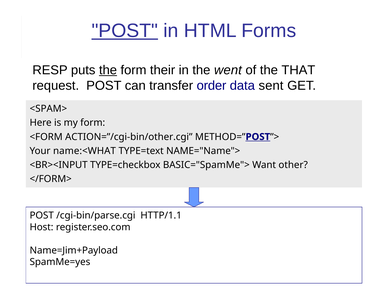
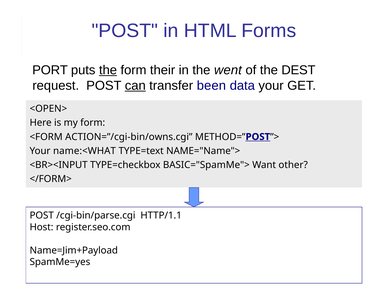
POST underline: present -> none (125, 31)
RESP: RESP -> PORT (50, 70)
THAT: THAT -> DEST (298, 70)
can underline: none -> present (135, 86)
order: order -> been (211, 86)
data sent: sent -> your (271, 86)
<SPAM>: <SPAM> -> <OPEN> (48, 109)
ACTION=”/cgi-bin/other.cgi: ACTION=”/cgi-bin/other.cgi -> ACTION=”/cgi-bin/owns.cgi (129, 137)
